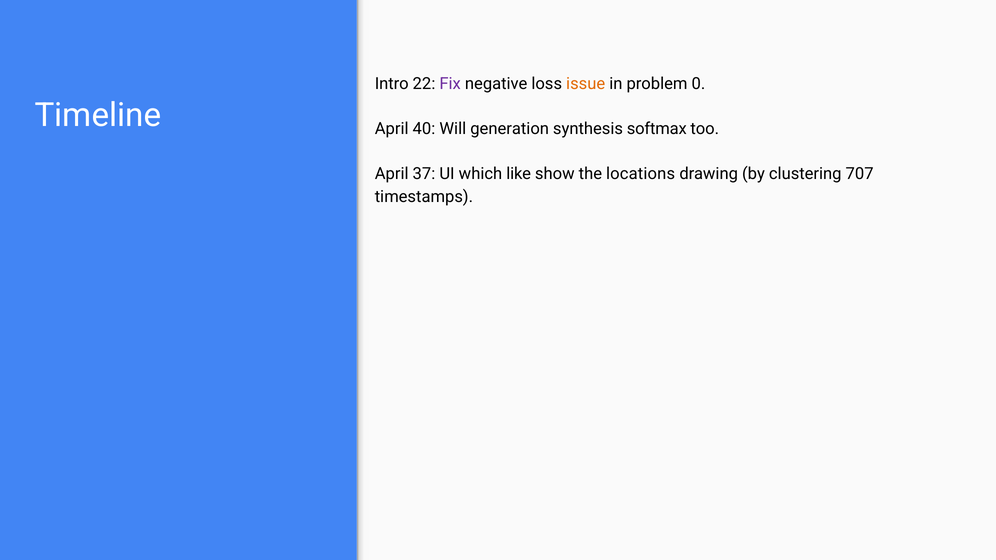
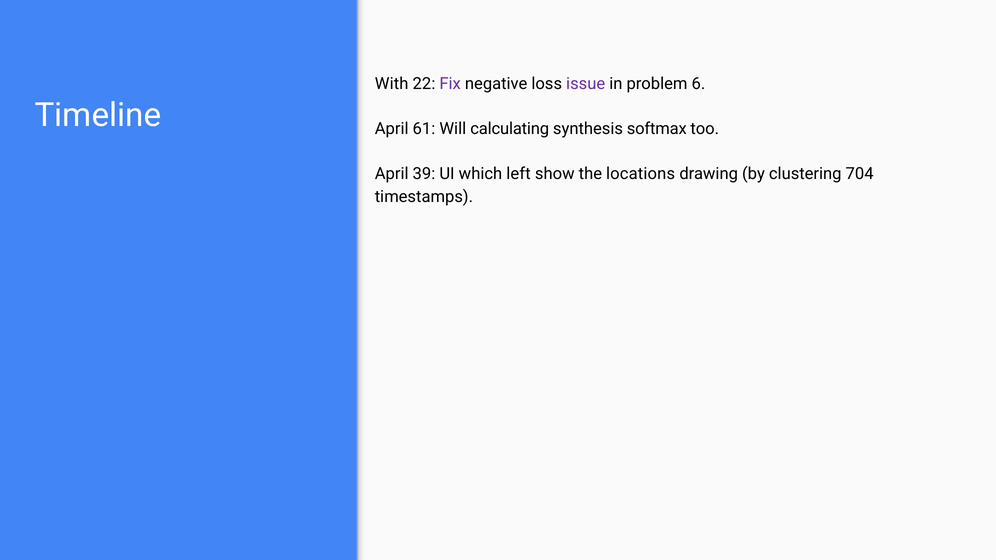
Intro: Intro -> With (392, 84)
issue colour: orange -> purple (586, 84)
0: 0 -> 6 (698, 84)
40: 40 -> 61 (424, 129)
generation: generation -> calculating (510, 129)
37: 37 -> 39 (424, 174)
like: like -> left (518, 174)
707: 707 -> 704 (860, 174)
